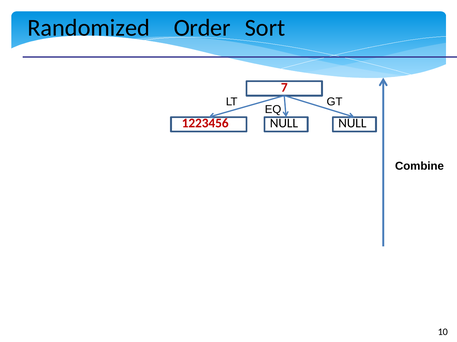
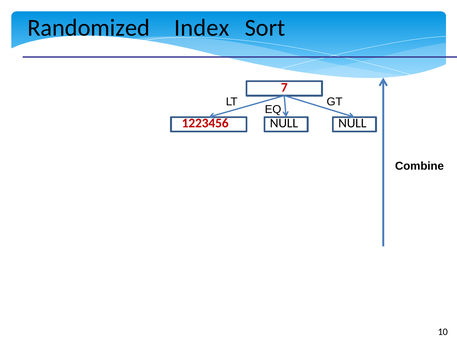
Order: Order -> Index (202, 28)
